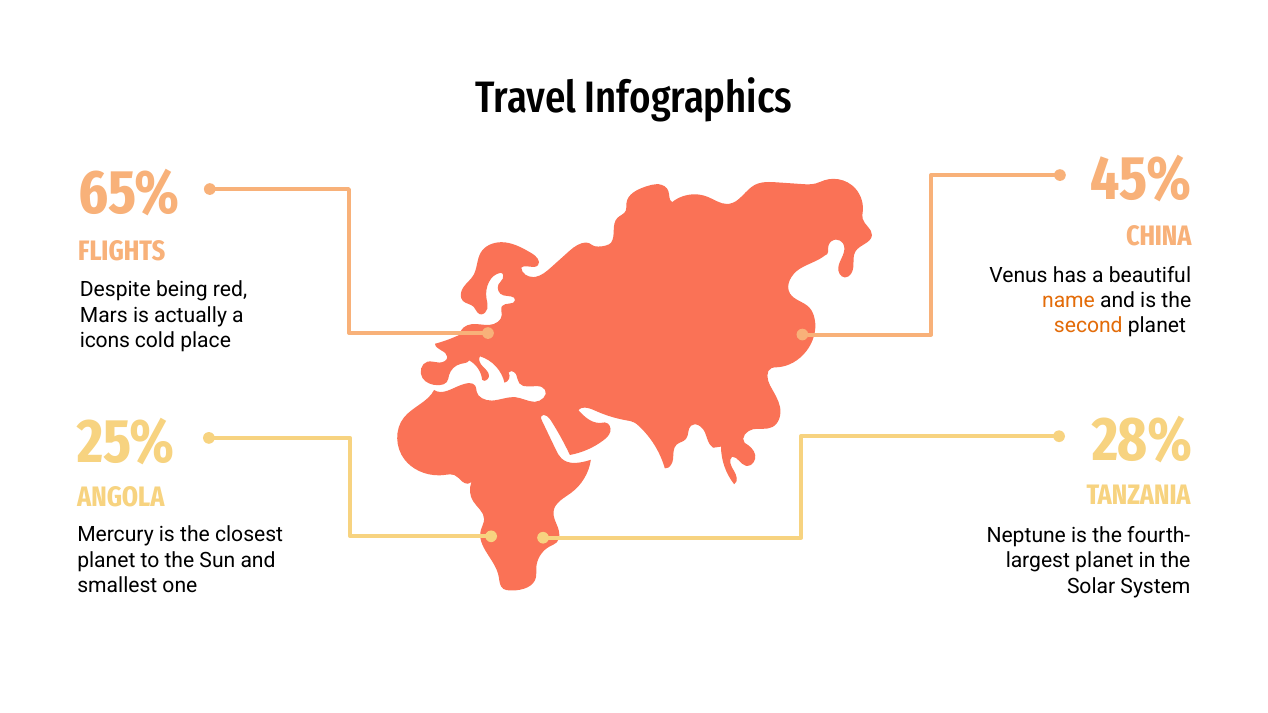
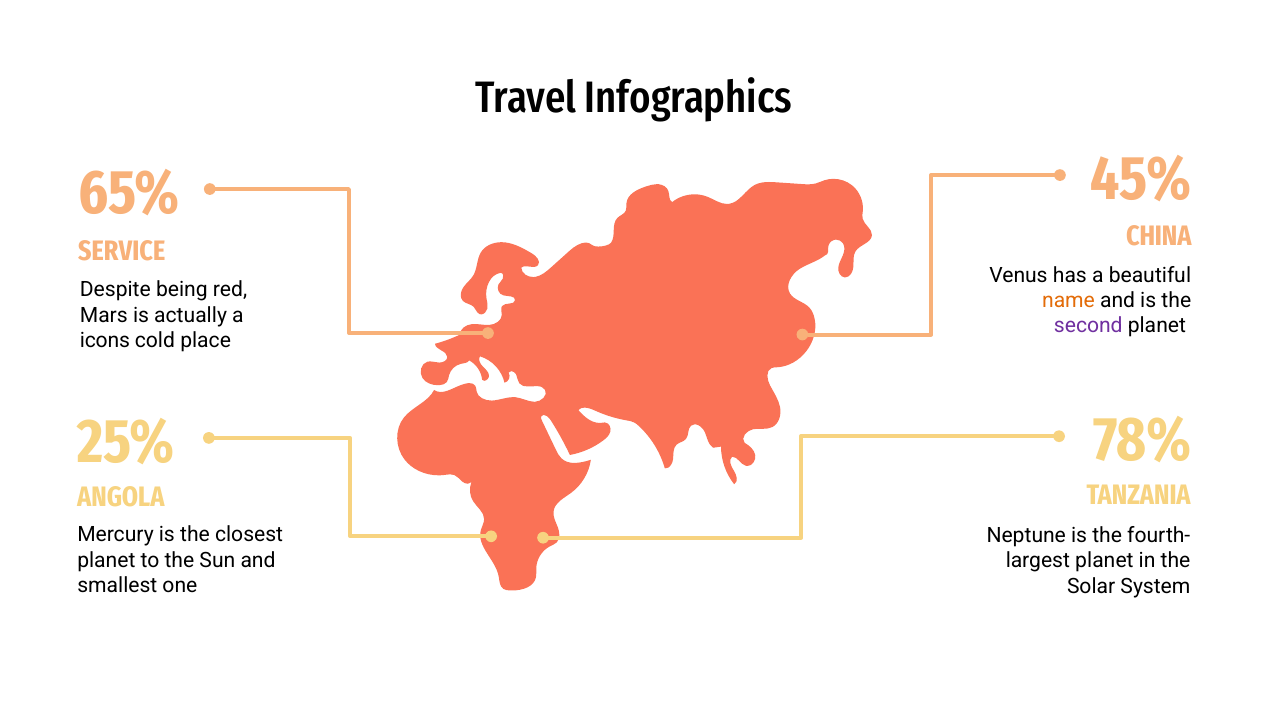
FLIGHTS: FLIGHTS -> SERVICE (122, 251)
second colour: orange -> purple (1088, 326)
28%: 28% -> 78% (1142, 441)
